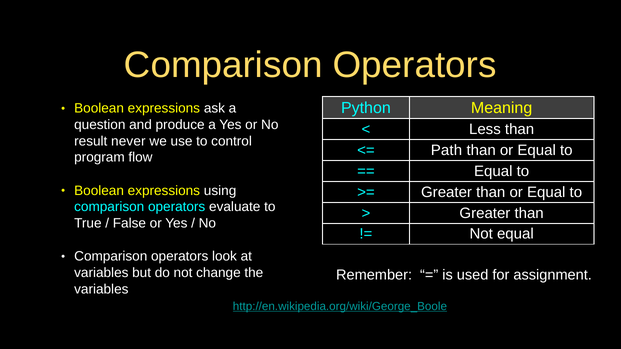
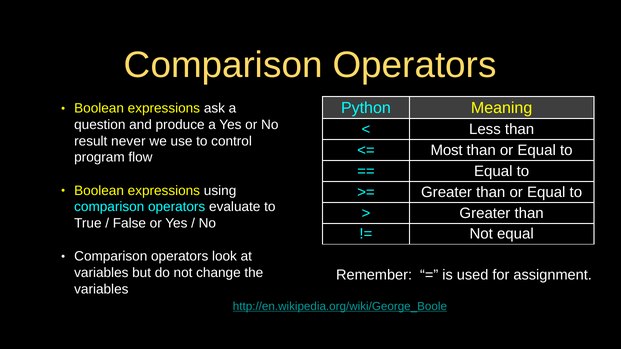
Path: Path -> Most (447, 150)
